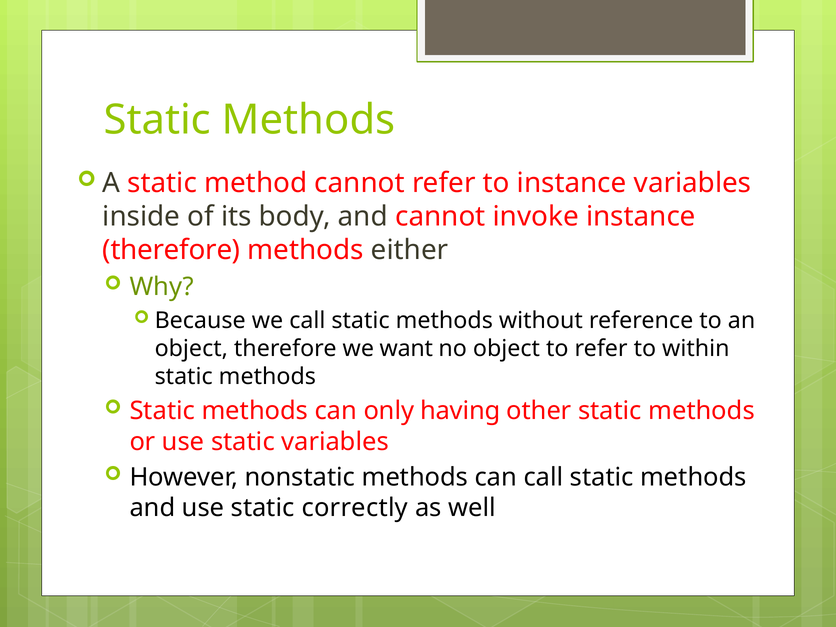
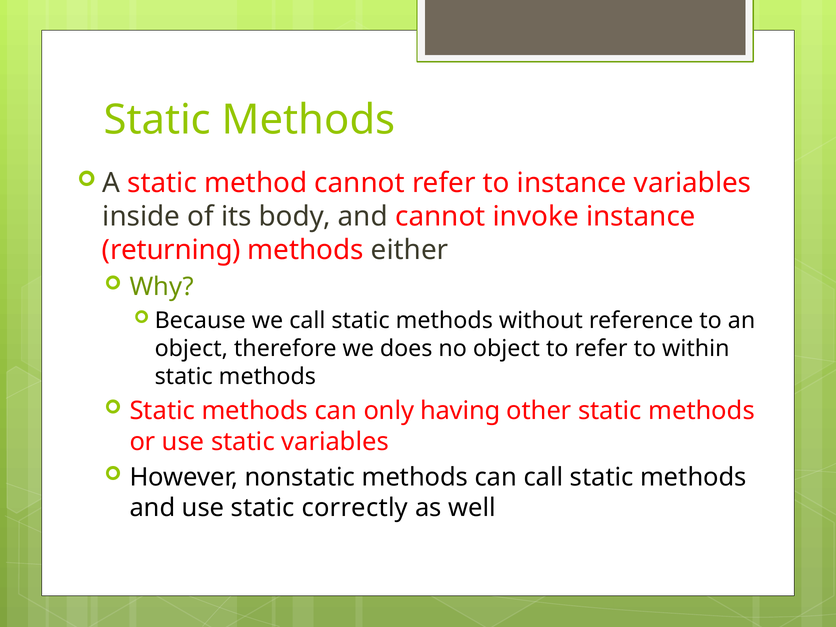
therefore: therefore -> returning (171, 250)
want: want -> does (406, 349)
